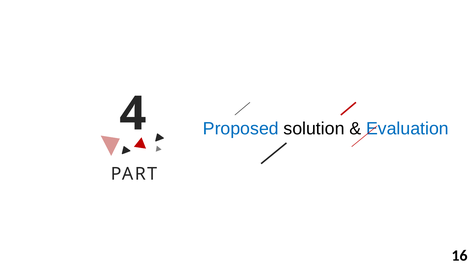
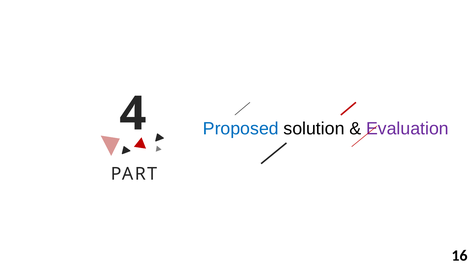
Evaluation colour: blue -> purple (407, 128)
